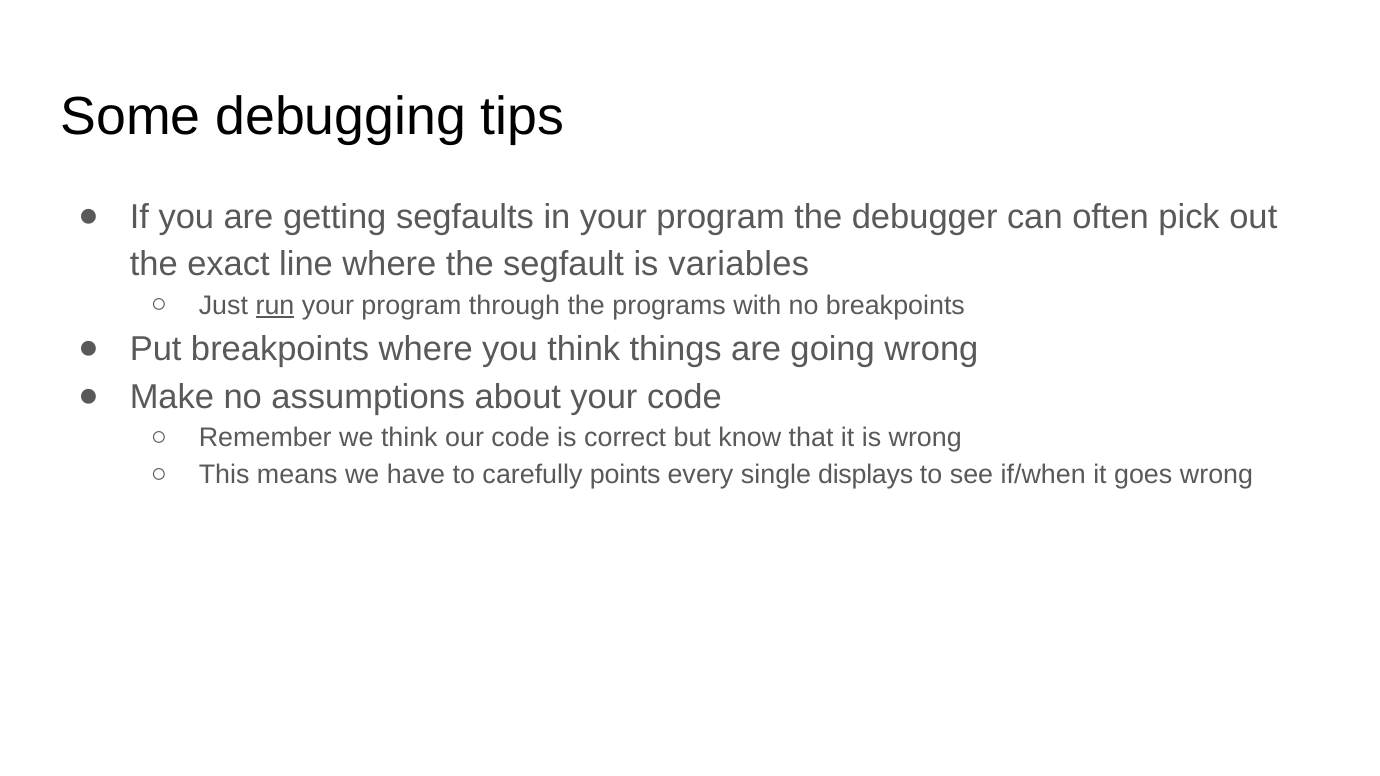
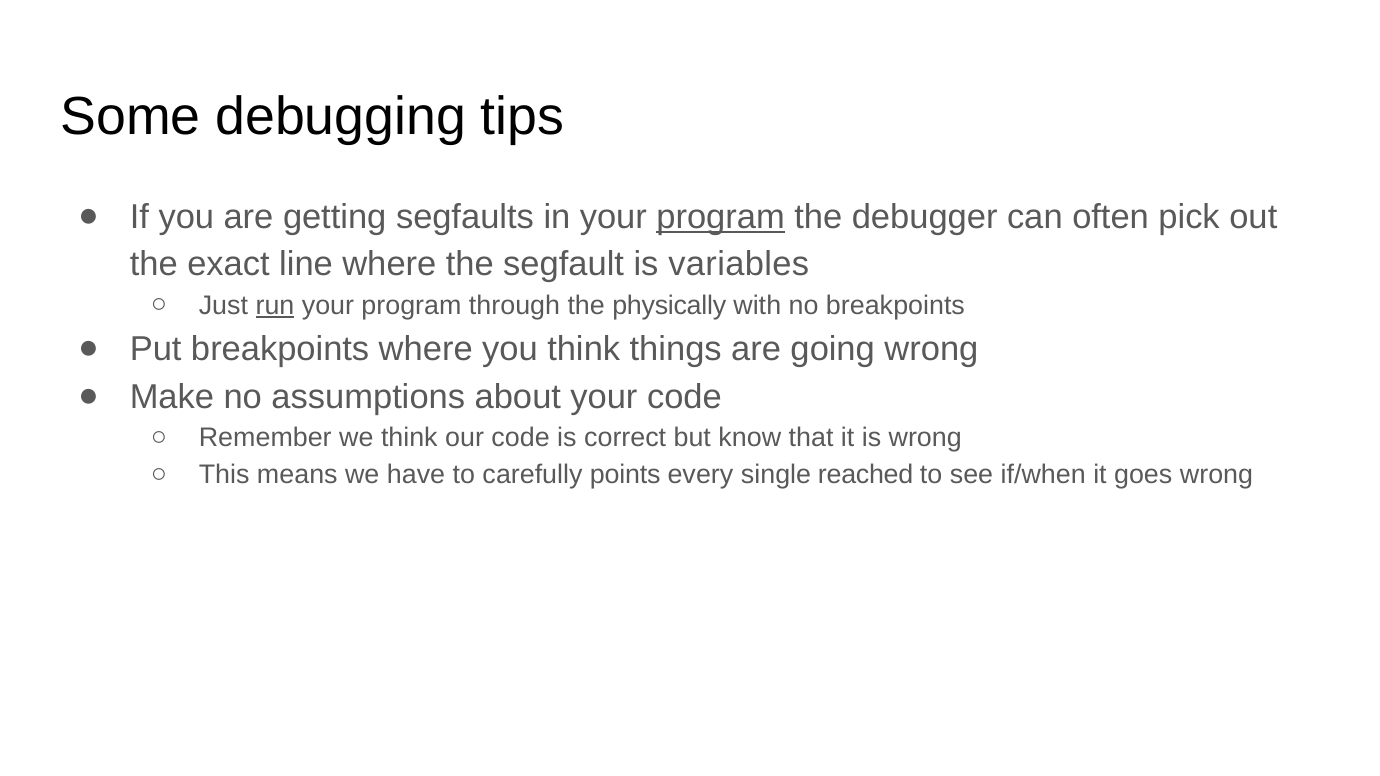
program underline: none -> present (721, 217)
programs: programs -> physically (669, 306)
displays: displays -> reached (866, 475)
